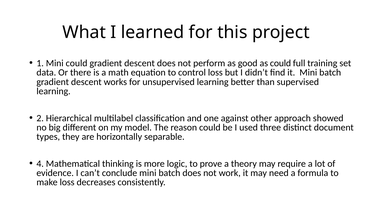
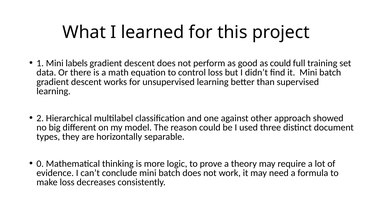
Mini could: could -> labels (77, 63)
4: 4 -> 0 (40, 164)
